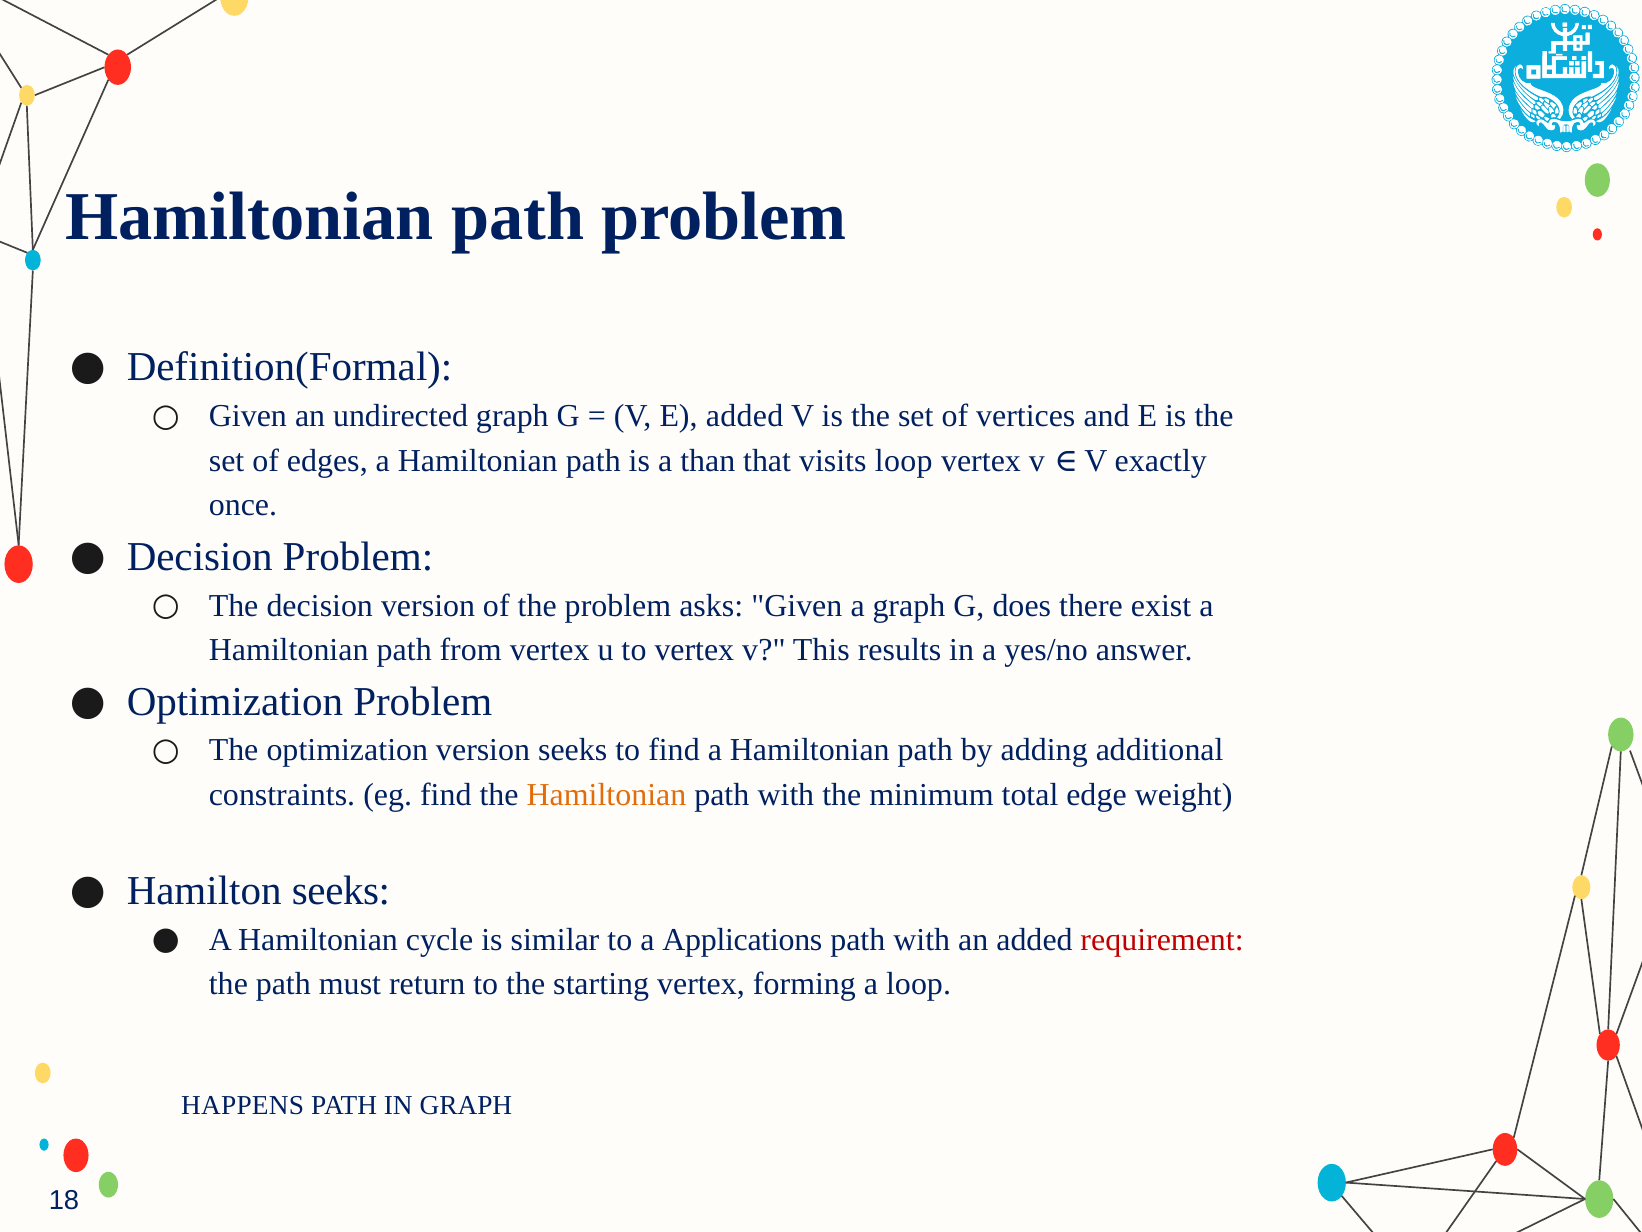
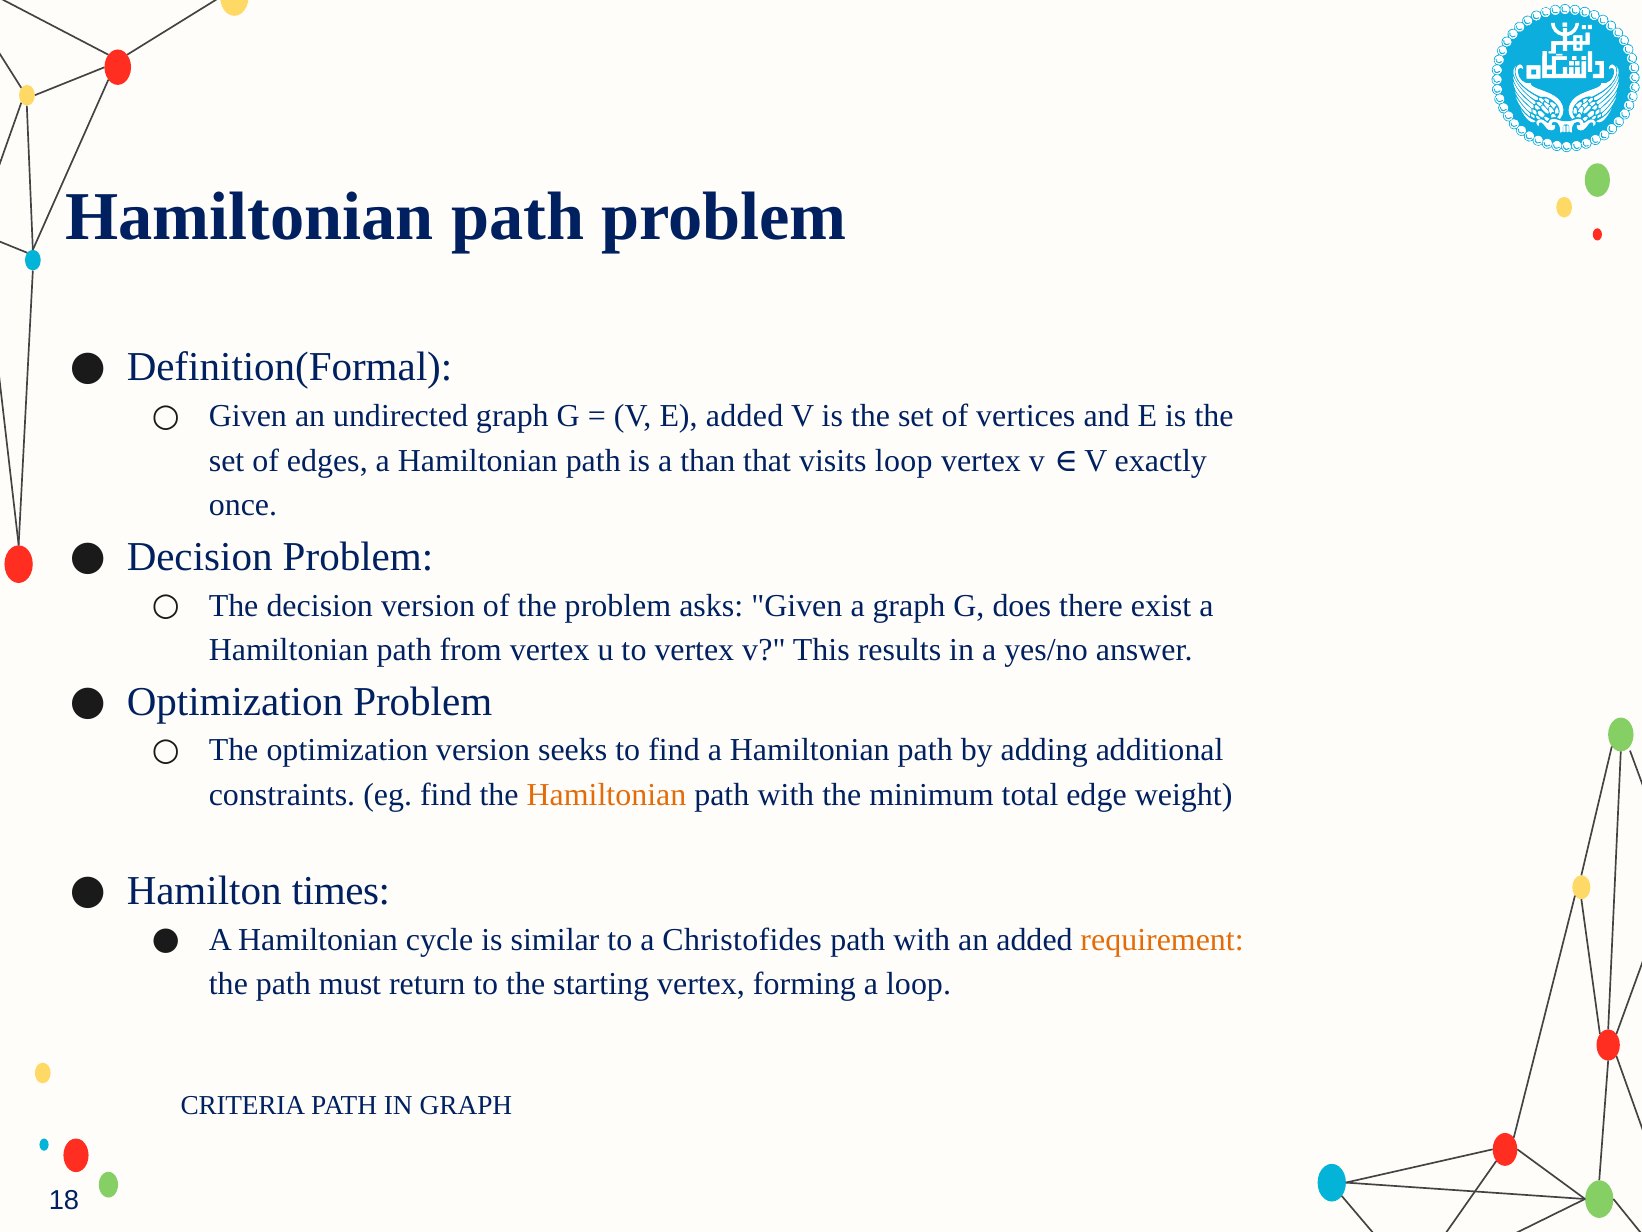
Hamilton seeks: seeks -> times (341, 890)
Applications: Applications -> Christofides (742, 939)
requirement colour: red -> orange (1162, 939)
HAPPENS: HAPPENS -> CRITERIA (243, 1105)
